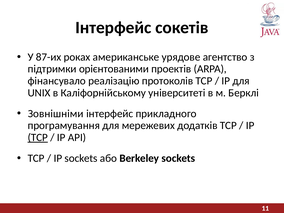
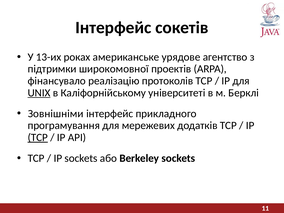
87-их: 87-их -> 13-их (49, 57)
орієнтованими: орієнтованими -> широкомовної (114, 69)
UNIX underline: none -> present (39, 93)
